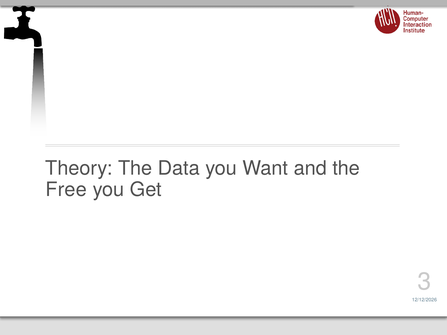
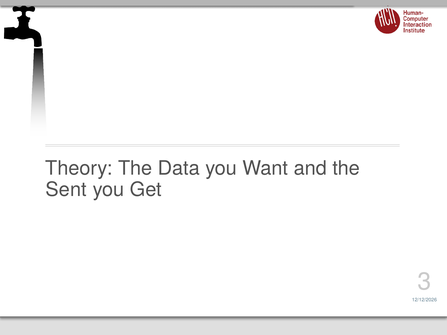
Free: Free -> Sent (66, 190)
